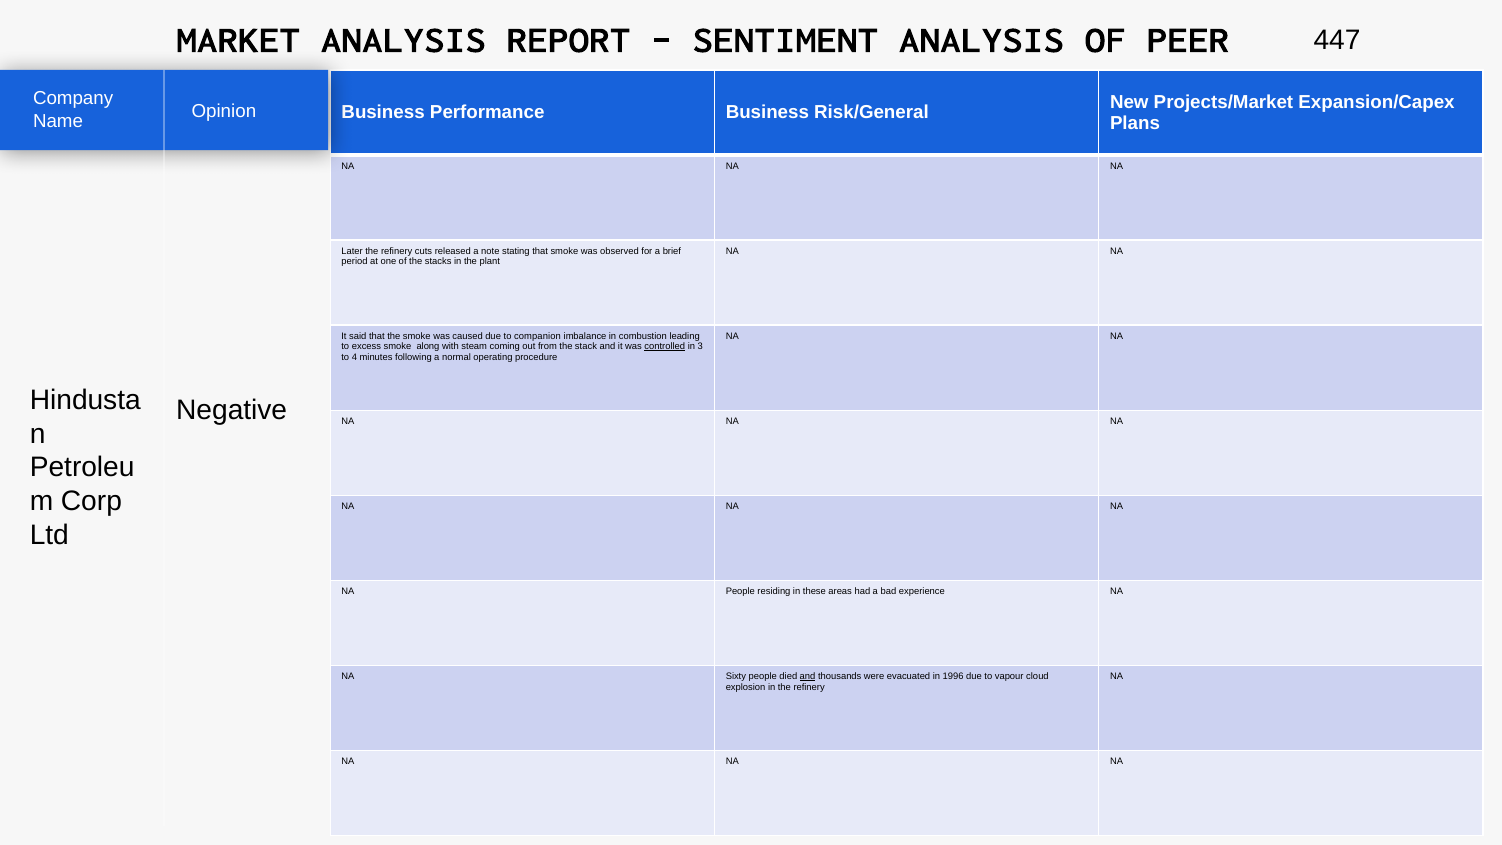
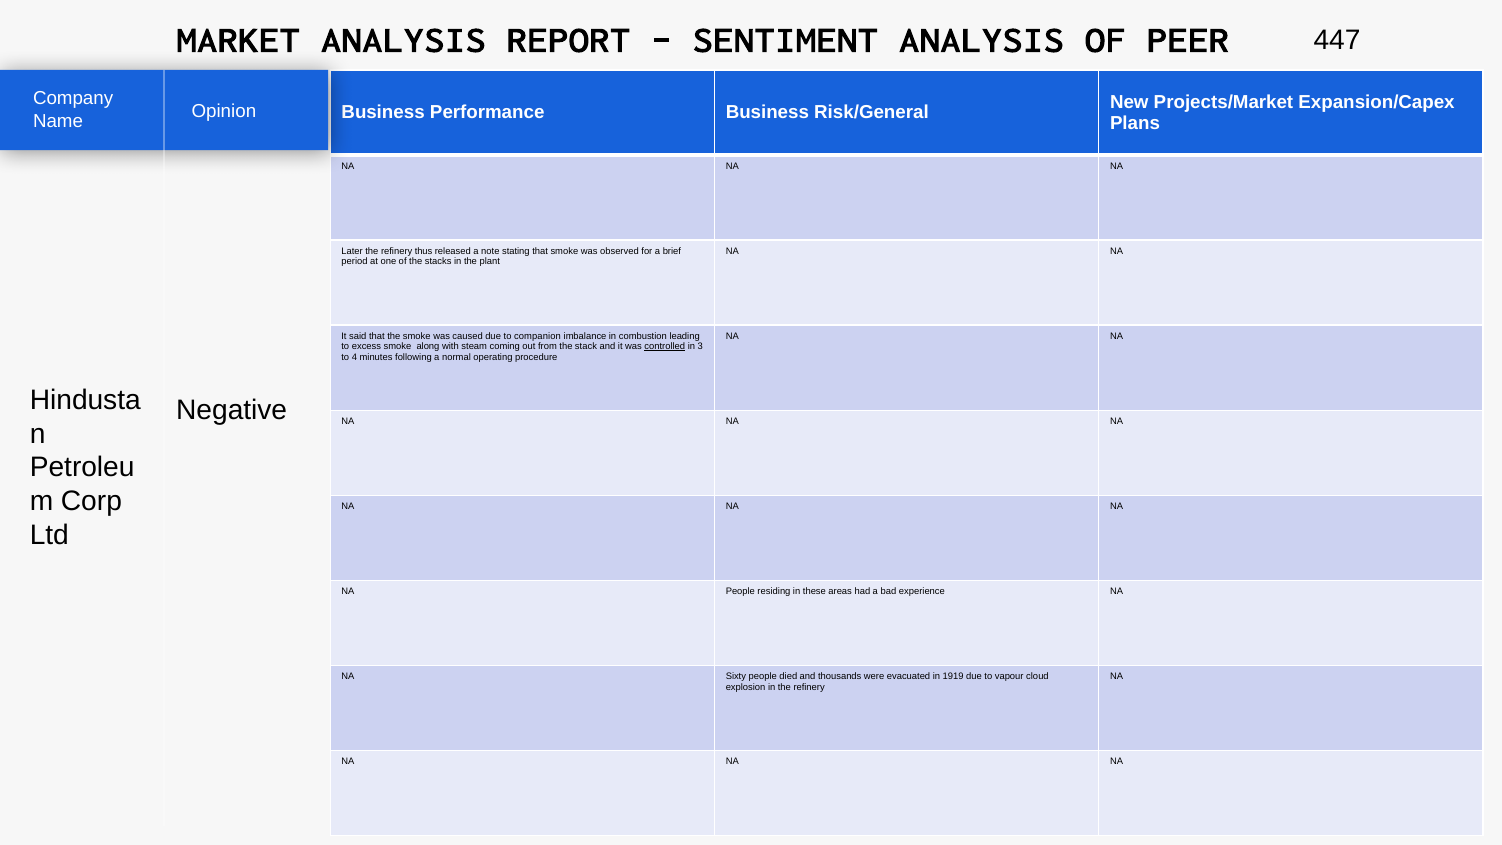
cuts: cuts -> thus (424, 251)
and underline: present -> none (808, 676)
1996: 1996 -> 1919 (953, 676)
